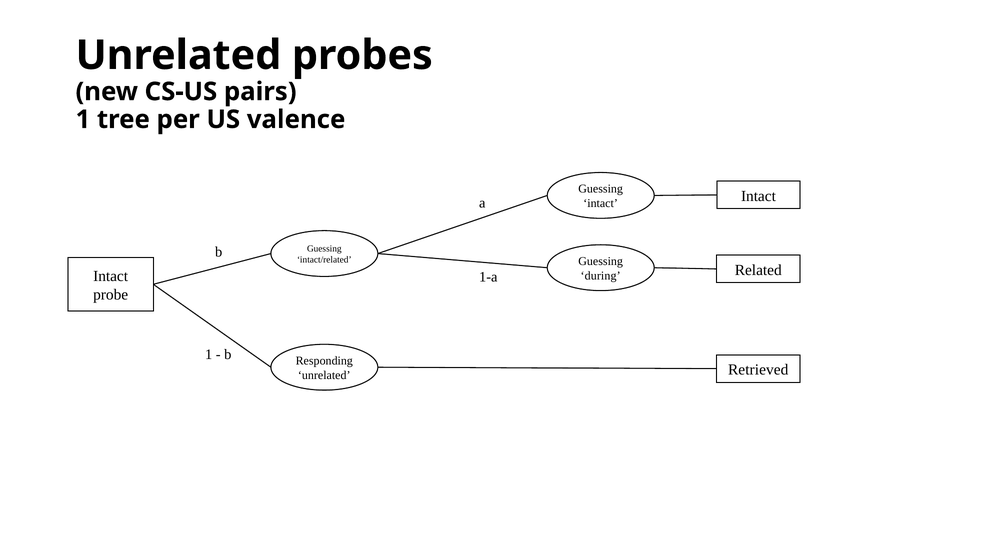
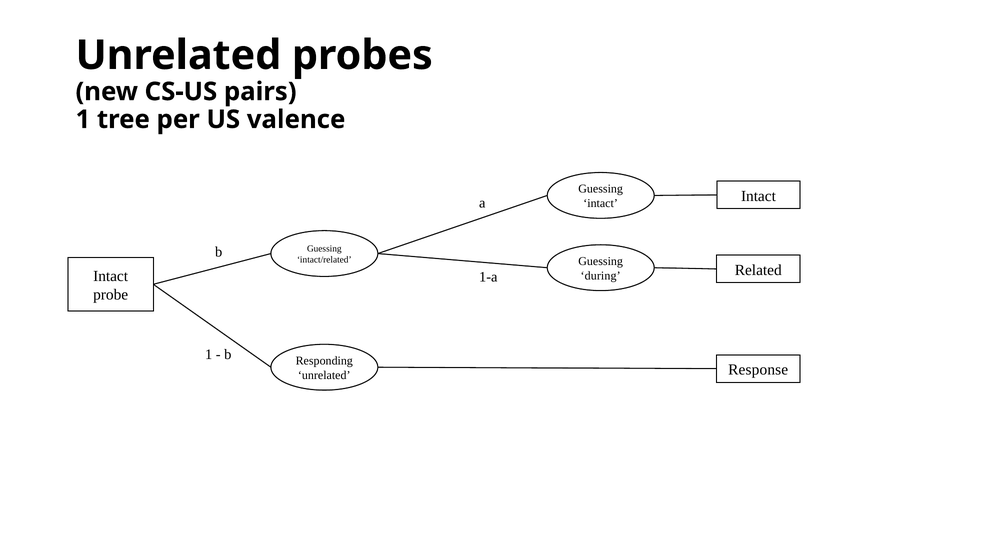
Retrieved: Retrieved -> Response (758, 370)
